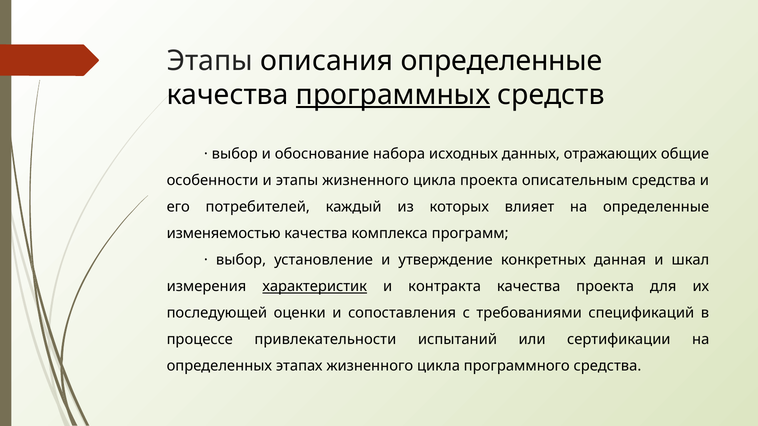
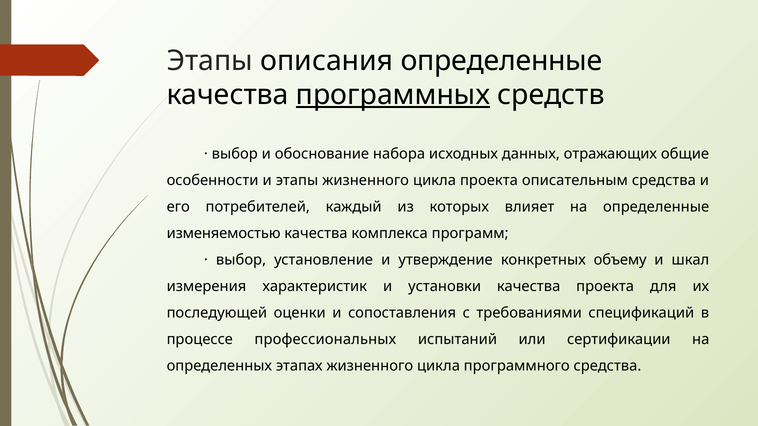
данная: данная -> объему (620, 260)
характеристик underline: present -> none (315, 287)
контракта: контракта -> установки (445, 287)
привлекательности: привлекательности -> профессиональных (325, 340)
